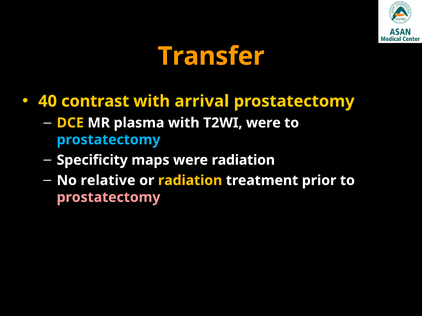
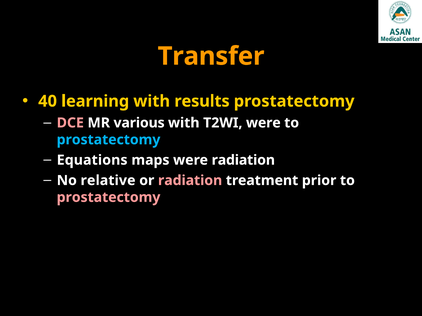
contrast: contrast -> learning (95, 101)
arrival: arrival -> results (202, 101)
DCE colour: yellow -> pink (70, 123)
plasma: plasma -> various (139, 123)
Specificity: Specificity -> Equations (92, 160)
radiation colour: yellow -> pink (190, 181)
